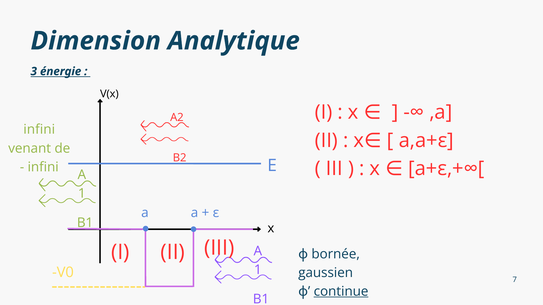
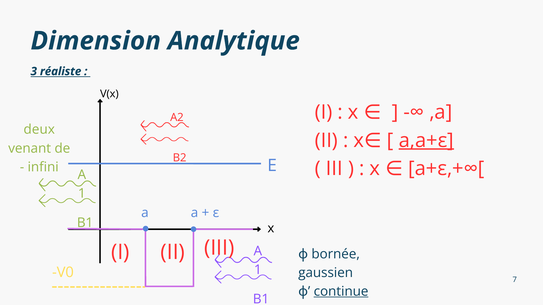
énergie: énergie -> réaliste (61, 71)
infini: infini -> deux (39, 130)
a,a+ε underline: none -> present (426, 141)
